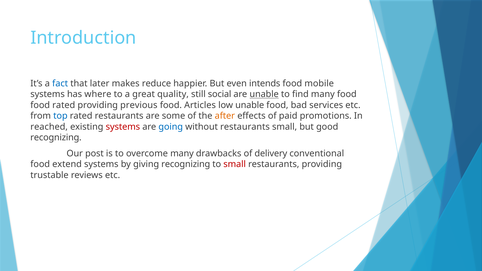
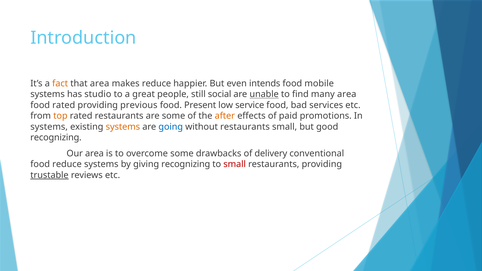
fact colour: blue -> orange (60, 83)
that later: later -> area (100, 83)
where: where -> studio (98, 94)
quality: quality -> people (173, 94)
many food: food -> area (347, 94)
Articles: Articles -> Present (200, 105)
low unable: unable -> service (250, 105)
top colour: blue -> orange (60, 116)
reached: reached -> systems (49, 127)
systems colour: red -> orange (123, 127)
Our post: post -> area (94, 154)
overcome many: many -> some (182, 154)
food extend: extend -> reduce (67, 164)
trustable underline: none -> present (49, 175)
